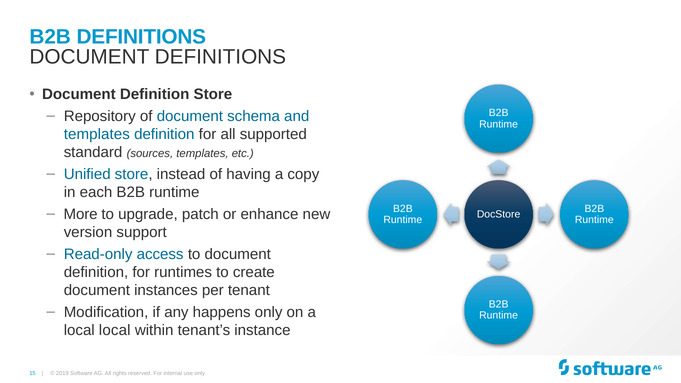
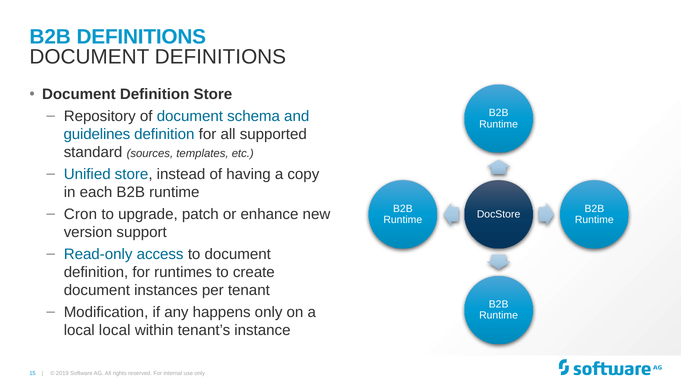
templates: templates -> guidelines (97, 134)
More: More -> Cron (80, 214)
